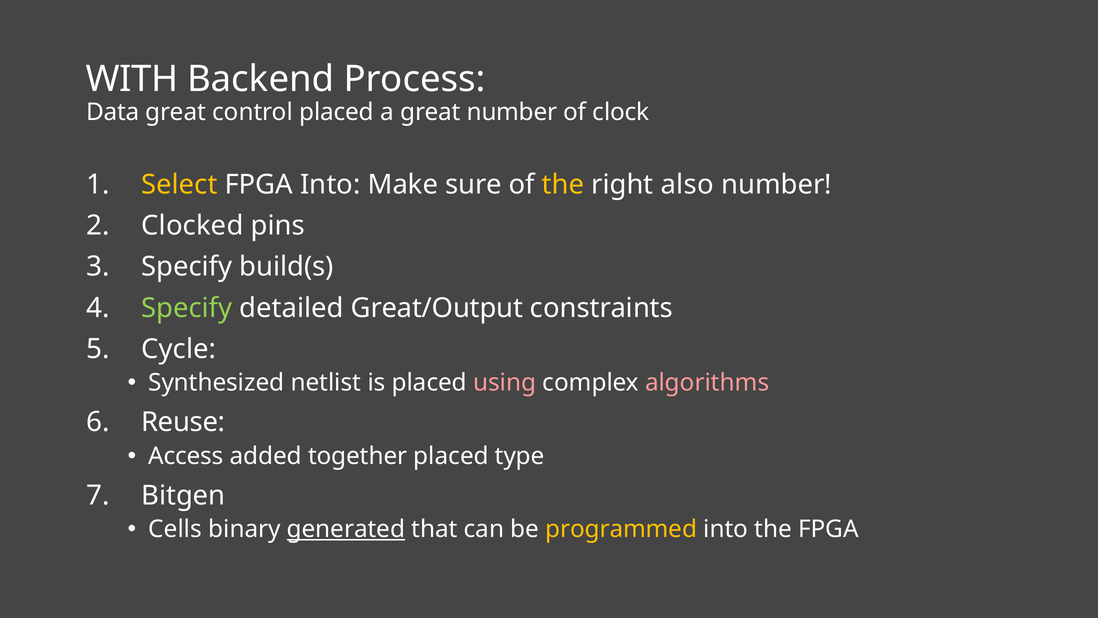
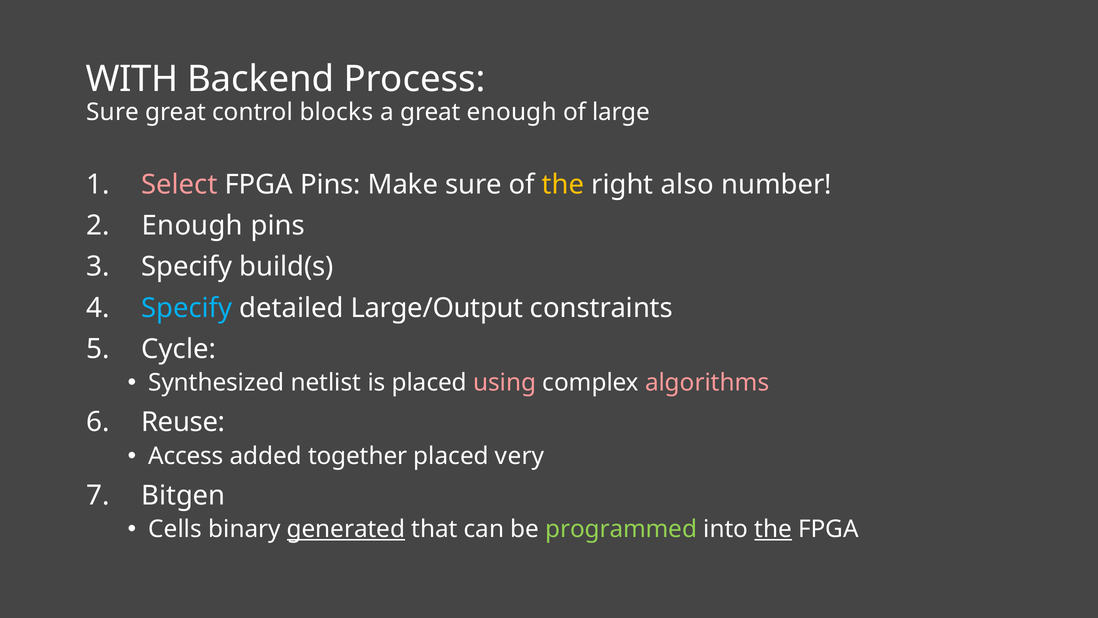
Data: Data -> Sure (113, 112)
control placed: placed -> blocks (336, 112)
great number: number -> enough (512, 112)
clock: clock -> large (621, 112)
Select colour: yellow -> pink (179, 185)
FPGA Into: Into -> Pins (330, 185)
Clocked: Clocked -> Enough (192, 226)
Specify colour: light green -> light blue (187, 308)
Great/Output: Great/Output -> Large/Output (437, 308)
type: type -> very (520, 456)
programmed colour: yellow -> light green (621, 529)
the underline: none -> present (773, 529)
